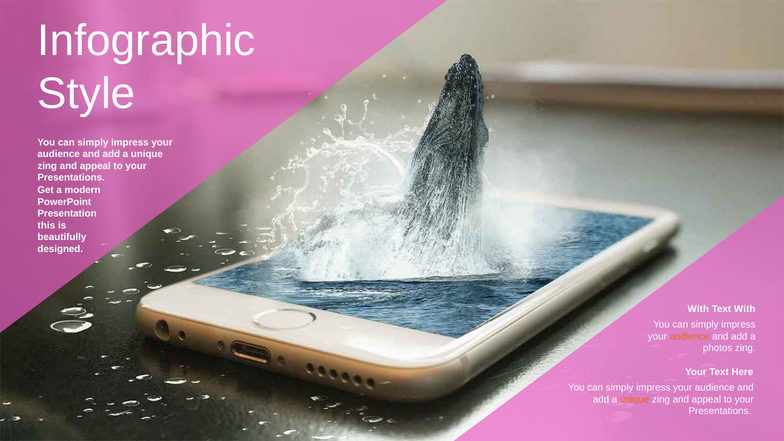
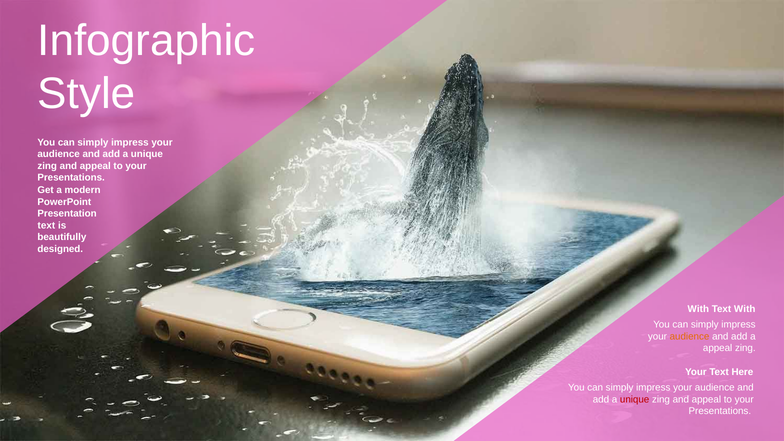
this: this -> text (46, 225)
photos: photos -> appeal (718, 348)
unique colour: orange -> red (635, 399)
